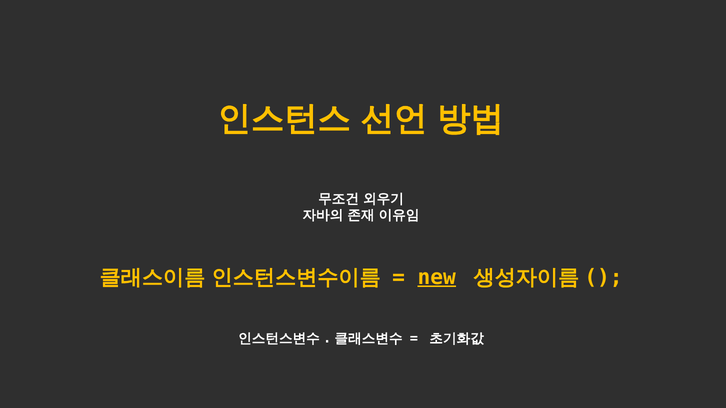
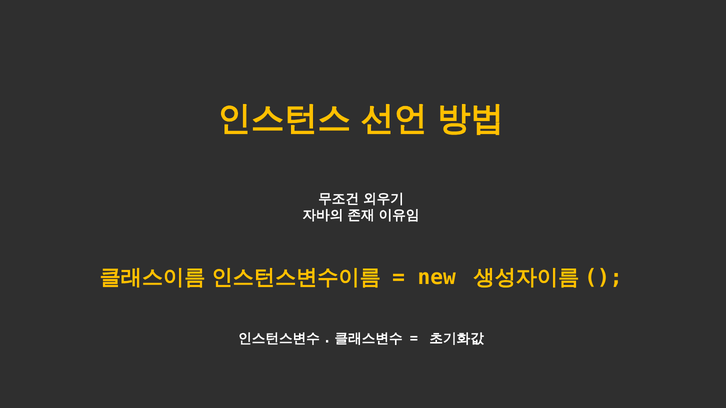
new underline: present -> none (437, 277)
